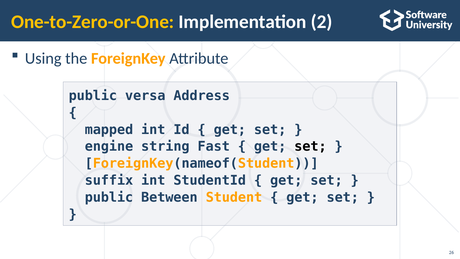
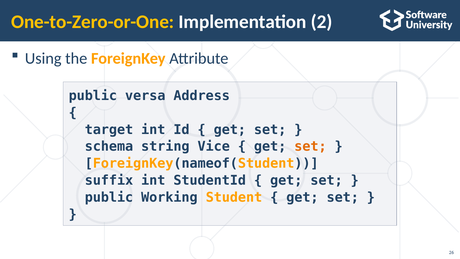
mapped: mapped -> target (109, 130)
engine: engine -> schema (109, 146)
Fast: Fast -> Vice (214, 146)
set colour: black -> orange (310, 146)
Between: Between -> Working (169, 197)
